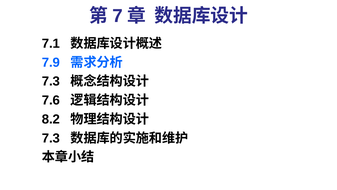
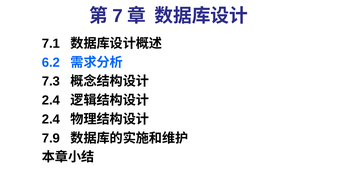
7.9: 7.9 -> 6.2 (51, 62)
7.6: 7.6 -> 2.4 (51, 100)
8.2: 8.2 -> 2.4 (51, 119)
7.3: 7.3 -> 7.9 (51, 138)
